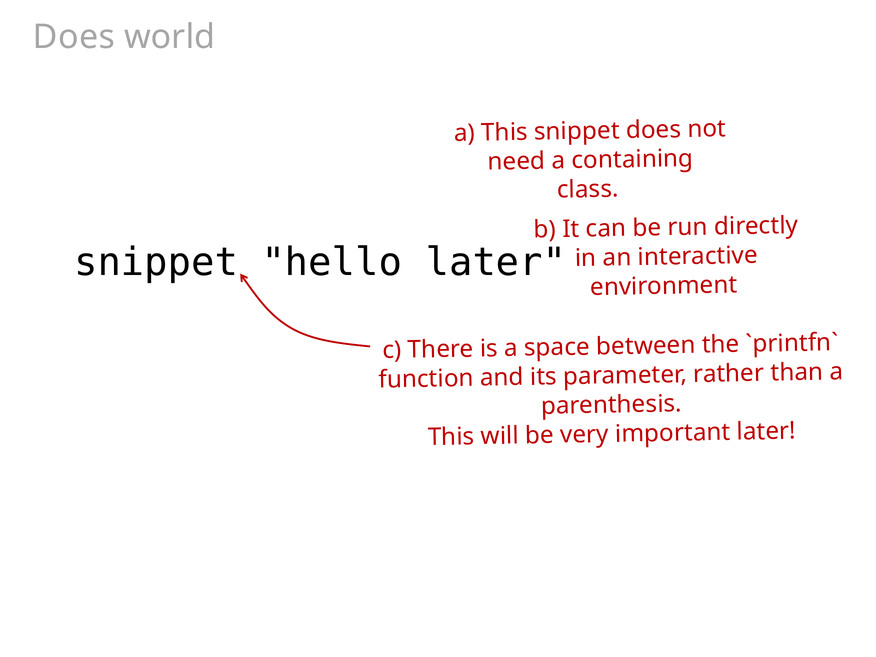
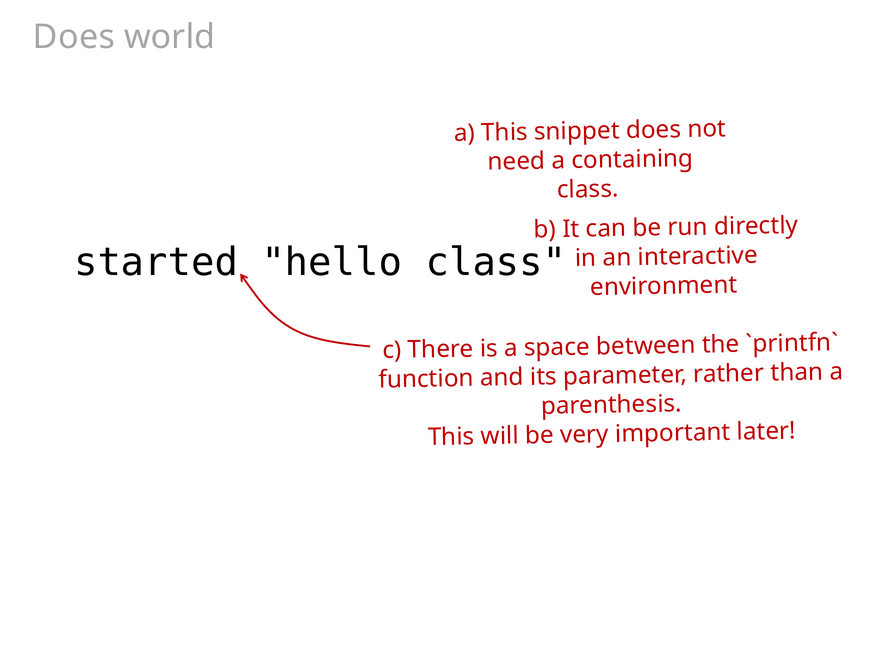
snippet: snippet -> started (156, 262)
hello later: later -> class (496, 262)
